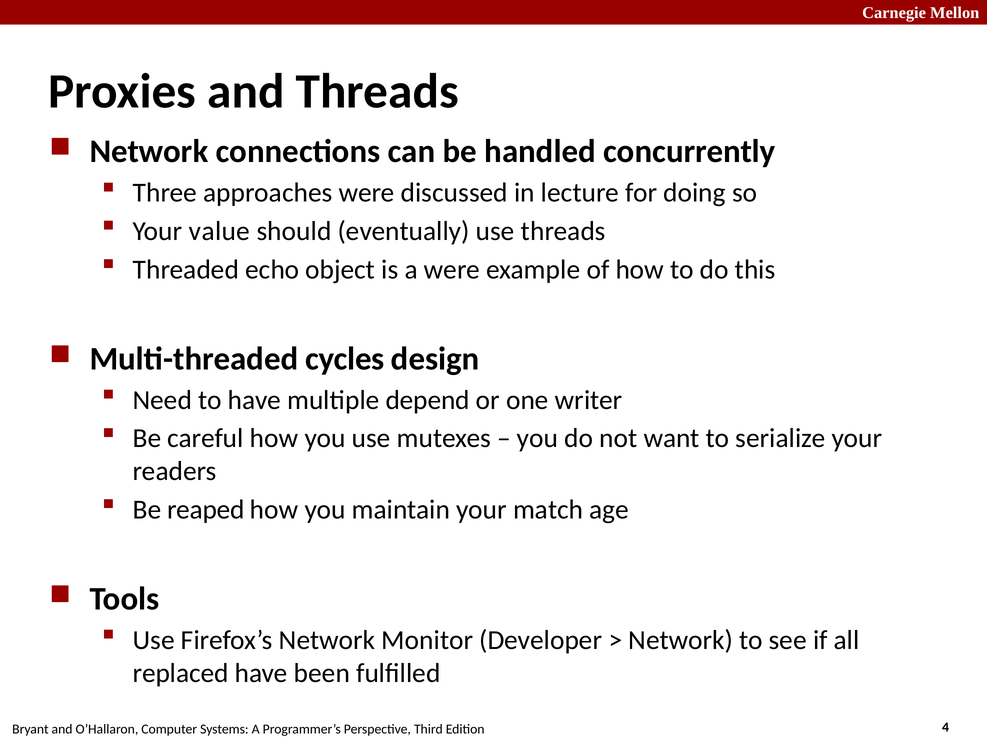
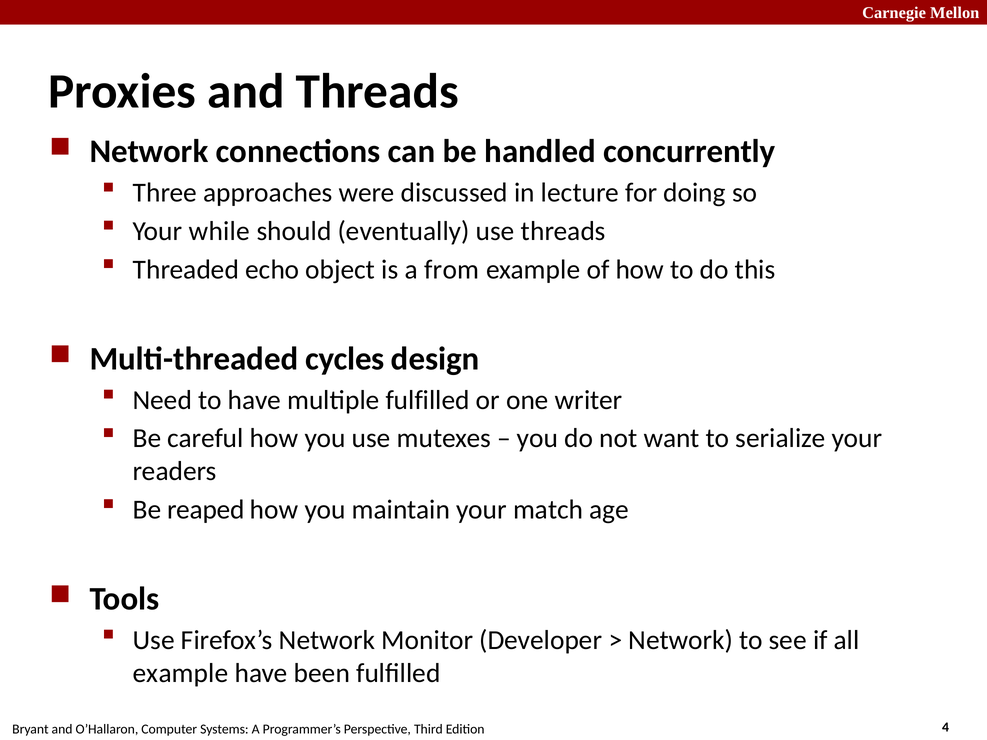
value: value -> while (219, 231)
a were: were -> from (452, 270)
multiple depend: depend -> fulfilled (428, 400)
replaced: replaced -> example (181, 673)
